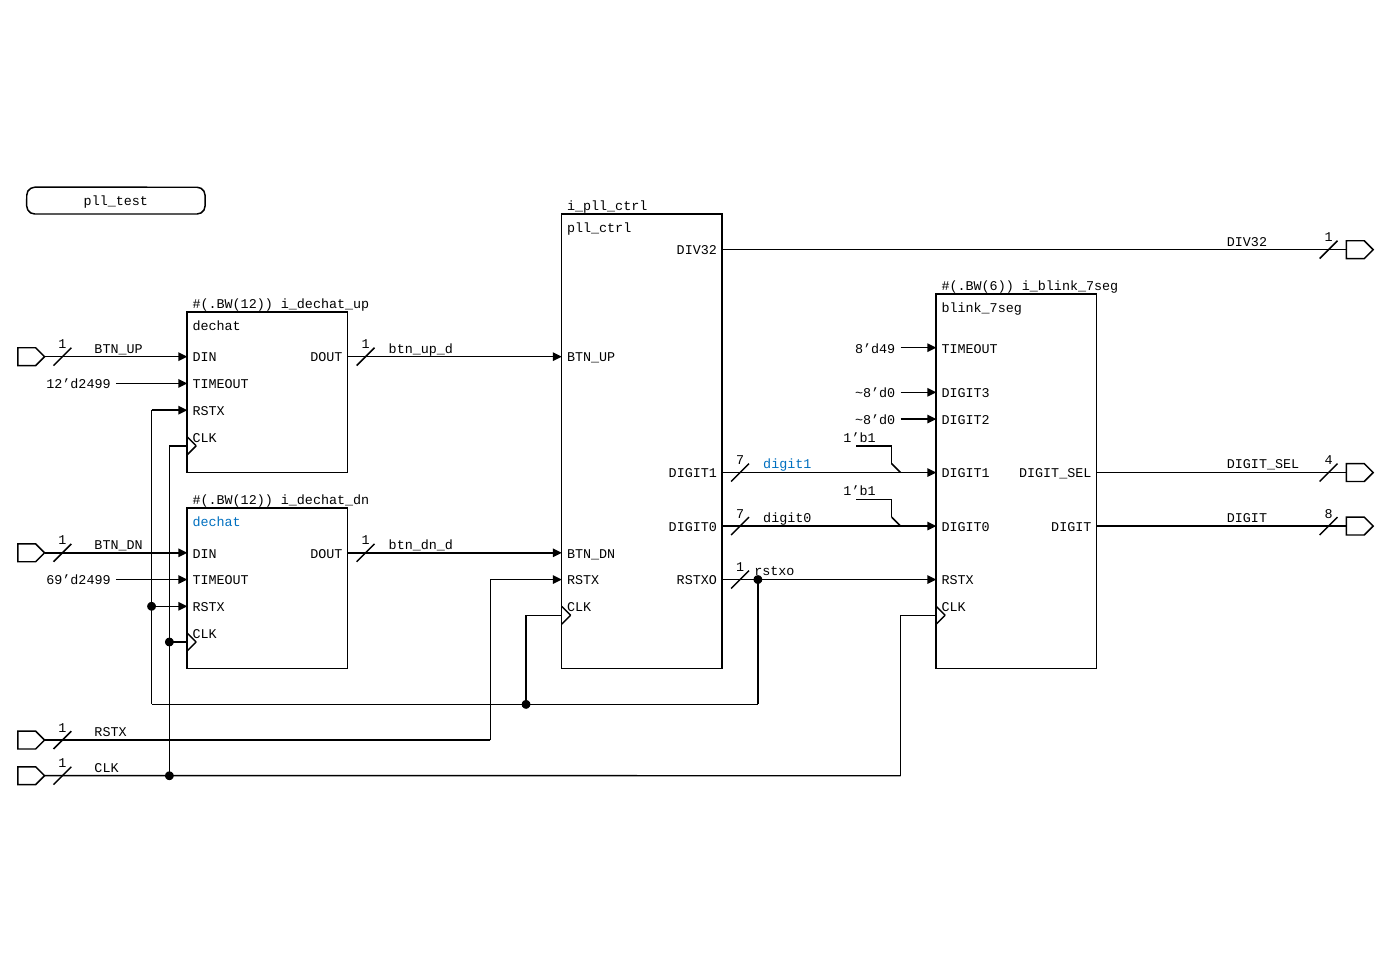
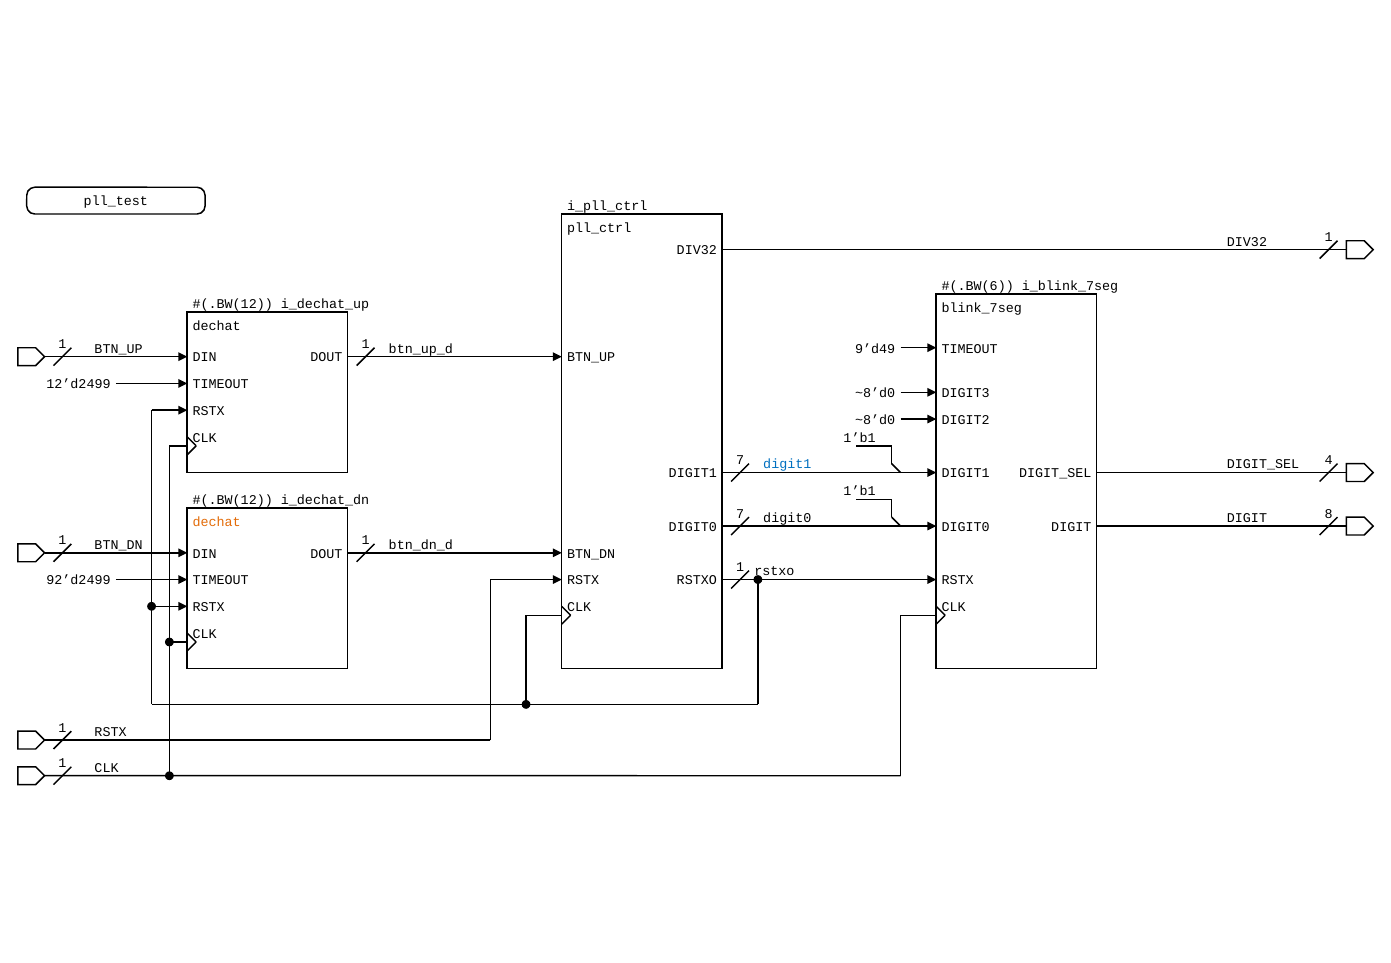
8’d49: 8’d49 -> 9’d49 (875, 349)
dechat colour: blue -> orange (217, 522)
69’d2499: 69’d2499 -> 92’d2499 (78, 580)
